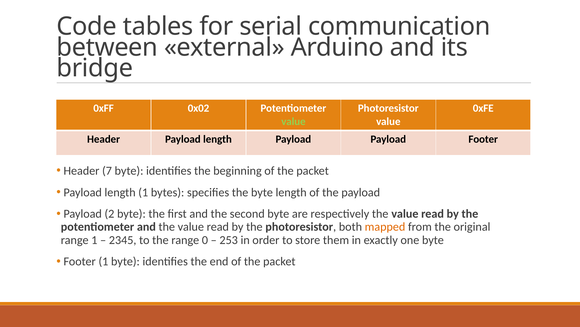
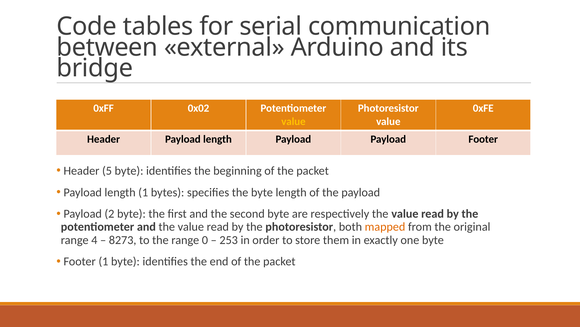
value colour: light green -> yellow (293, 121)
7: 7 -> 5 (107, 170)
range 1: 1 -> 4 (94, 240)
2345: 2345 -> 8273 (123, 240)
